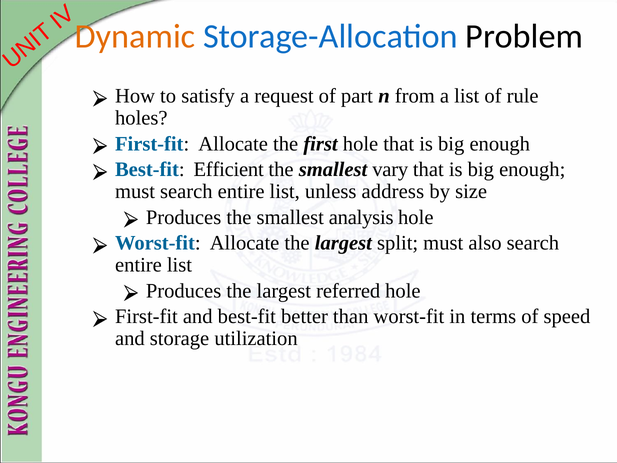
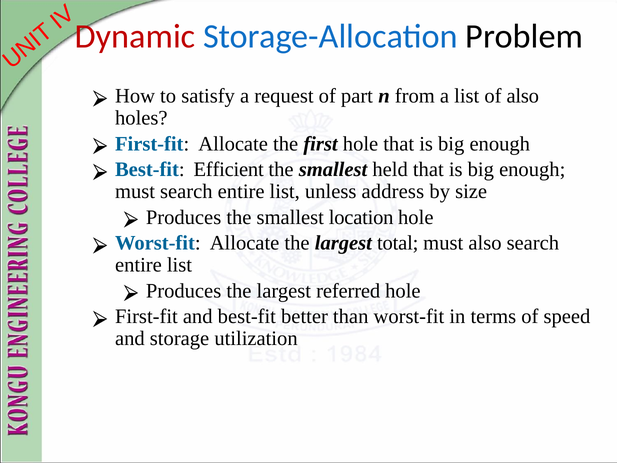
Dynamic colour: orange -> red (135, 37)
of rule: rule -> also (523, 96)
vary: vary -> held (390, 169)
analysis: analysis -> location (361, 217)
split: split -> total (398, 243)
